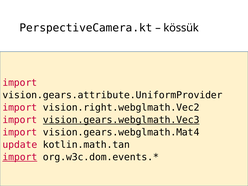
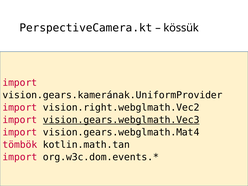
vision.gears.attribute.UniformProvider: vision.gears.attribute.UniformProvider -> vision.gears.kamerának.UniformProvider (113, 95)
update: update -> tömbök (20, 145)
import underline: present -> none (20, 157)
